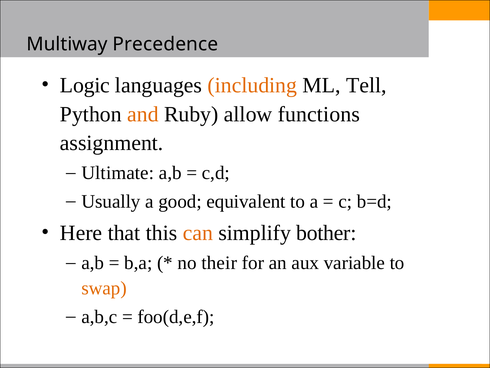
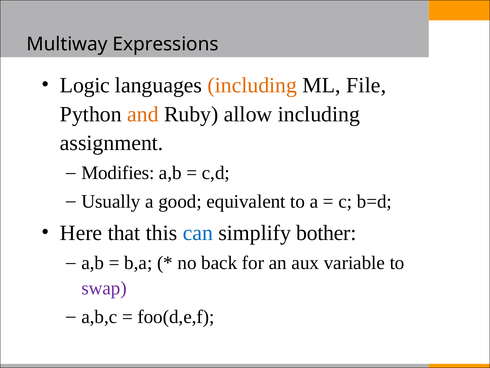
Precedence: Precedence -> Expressions (166, 44)
Tell: Tell -> File (366, 85)
allow functions: functions -> including (319, 114)
Ultimate: Ultimate -> Modifies (118, 173)
can colour: orange -> blue (198, 233)
their: their -> back (219, 263)
swap colour: orange -> purple (104, 288)
